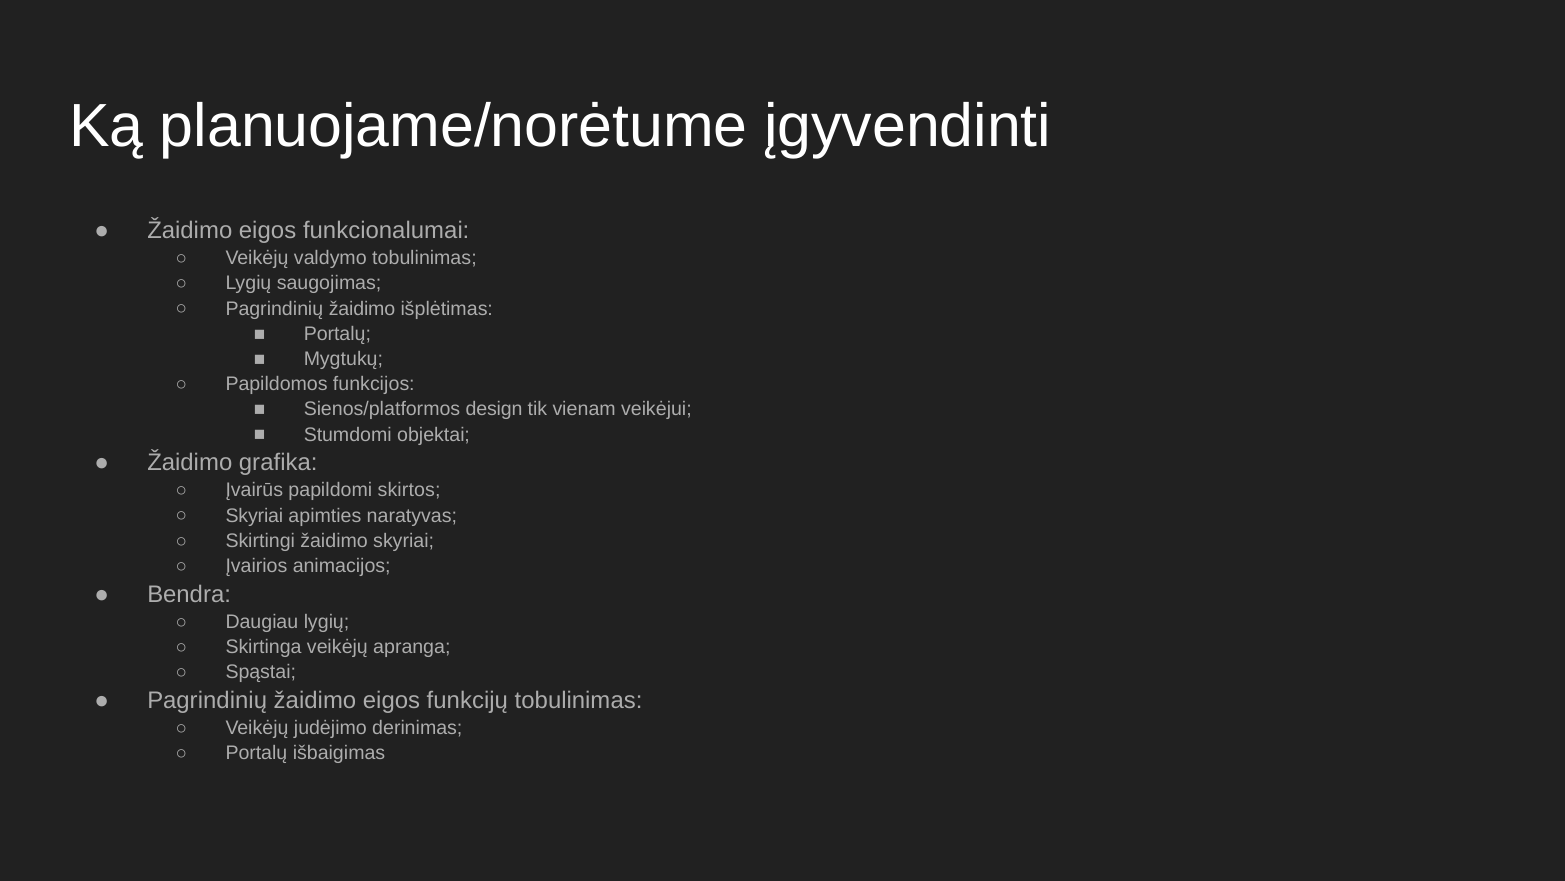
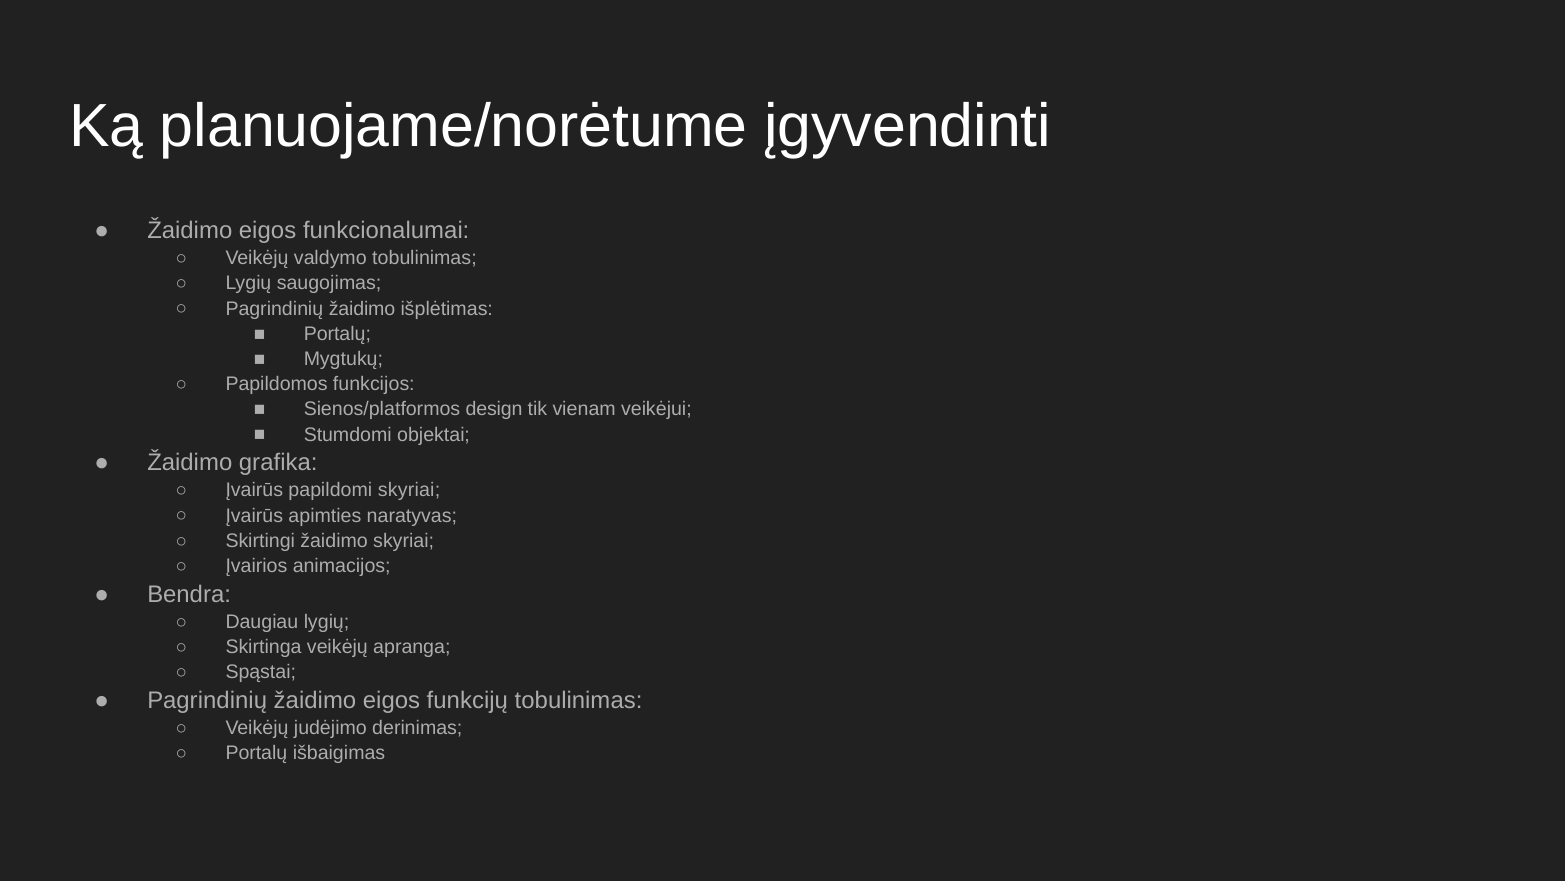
papildomi skirtos: skirtos -> skyriai (409, 490)
Skyriai: Skyriai -> Įvairūs (254, 515)
